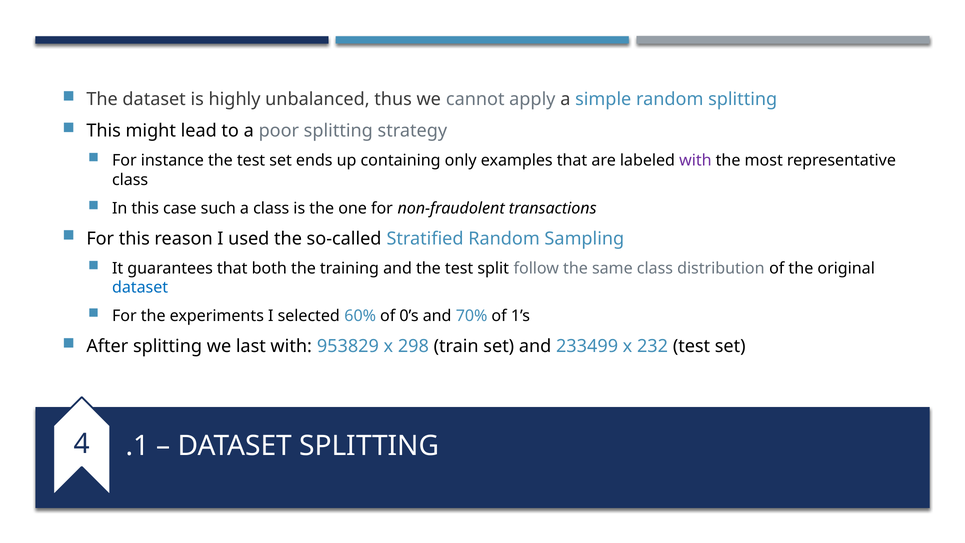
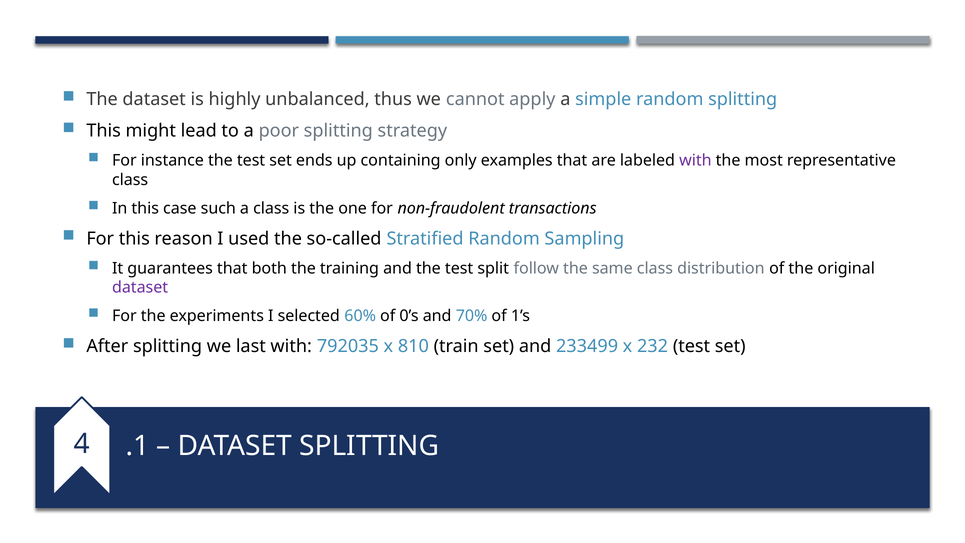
dataset colour: blue -> purple (140, 287)
953829: 953829 -> 792035 (348, 346)
298: 298 -> 810 (413, 346)
